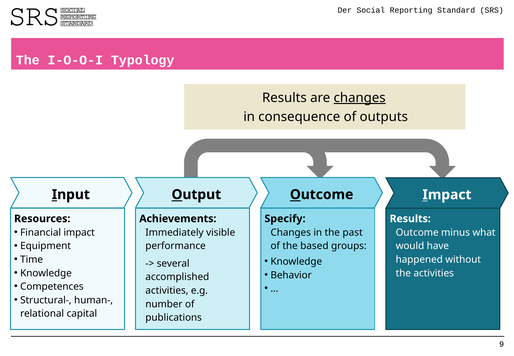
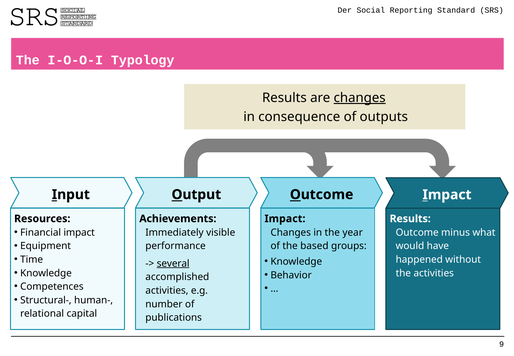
Specify: Specify -> Impact (285, 219)
past: past -> year (353, 232)
several underline: none -> present (173, 263)
